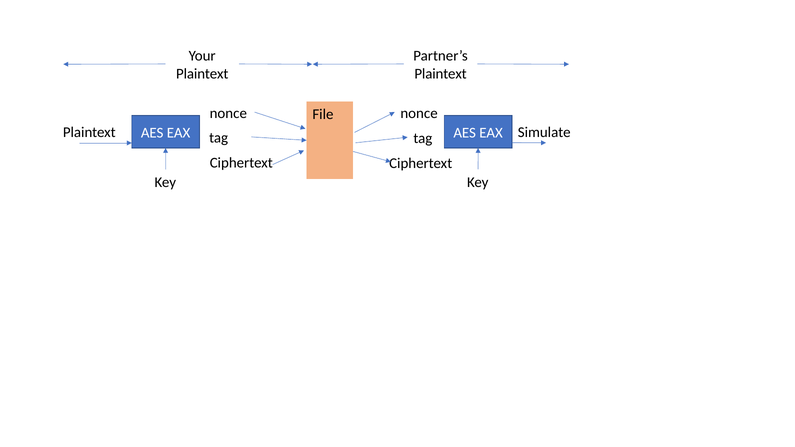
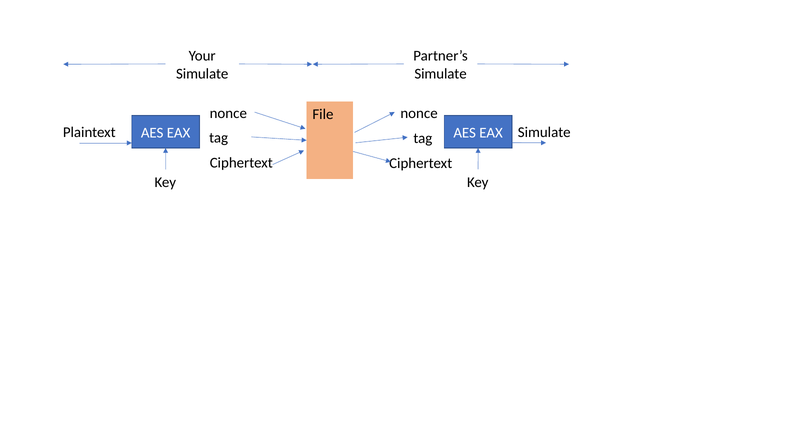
Plaintext: Plaintext -> Simulate (202, 74)
Plaintext: Plaintext -> Simulate (441, 74)
